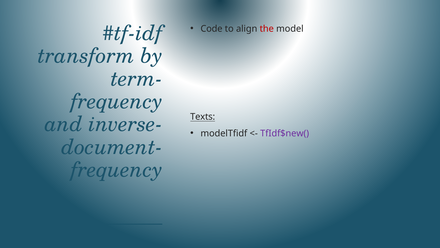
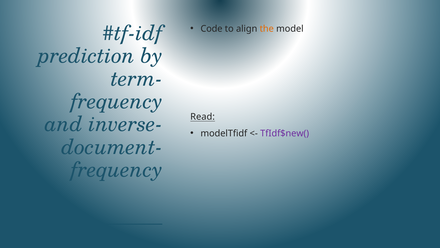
the colour: red -> orange (267, 29)
transform: transform -> prediction (86, 56)
Texts: Texts -> Read (203, 117)
